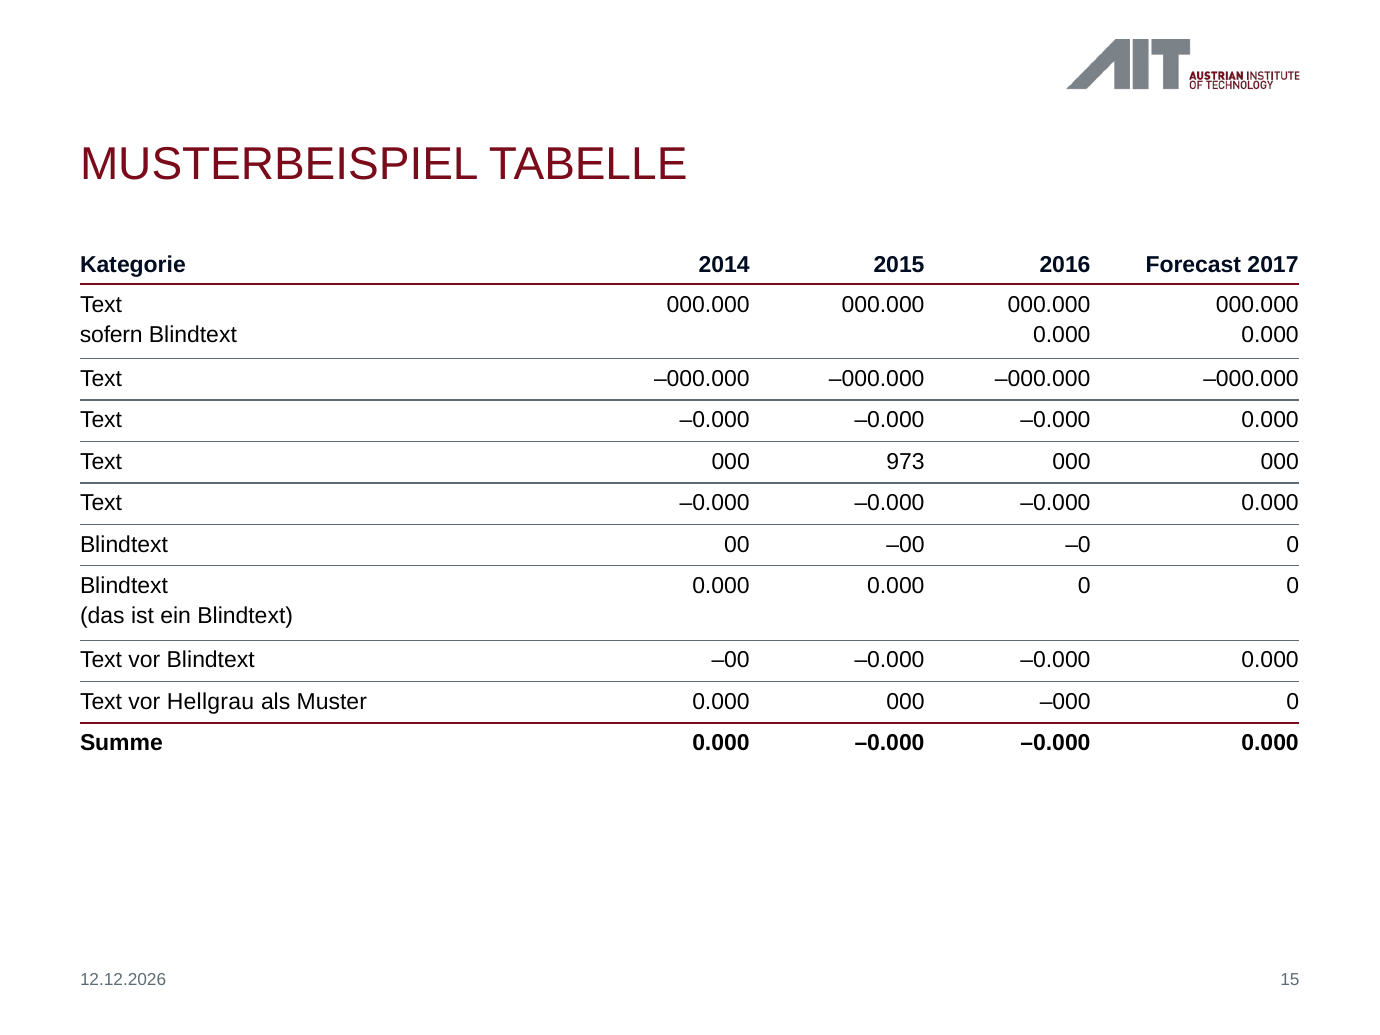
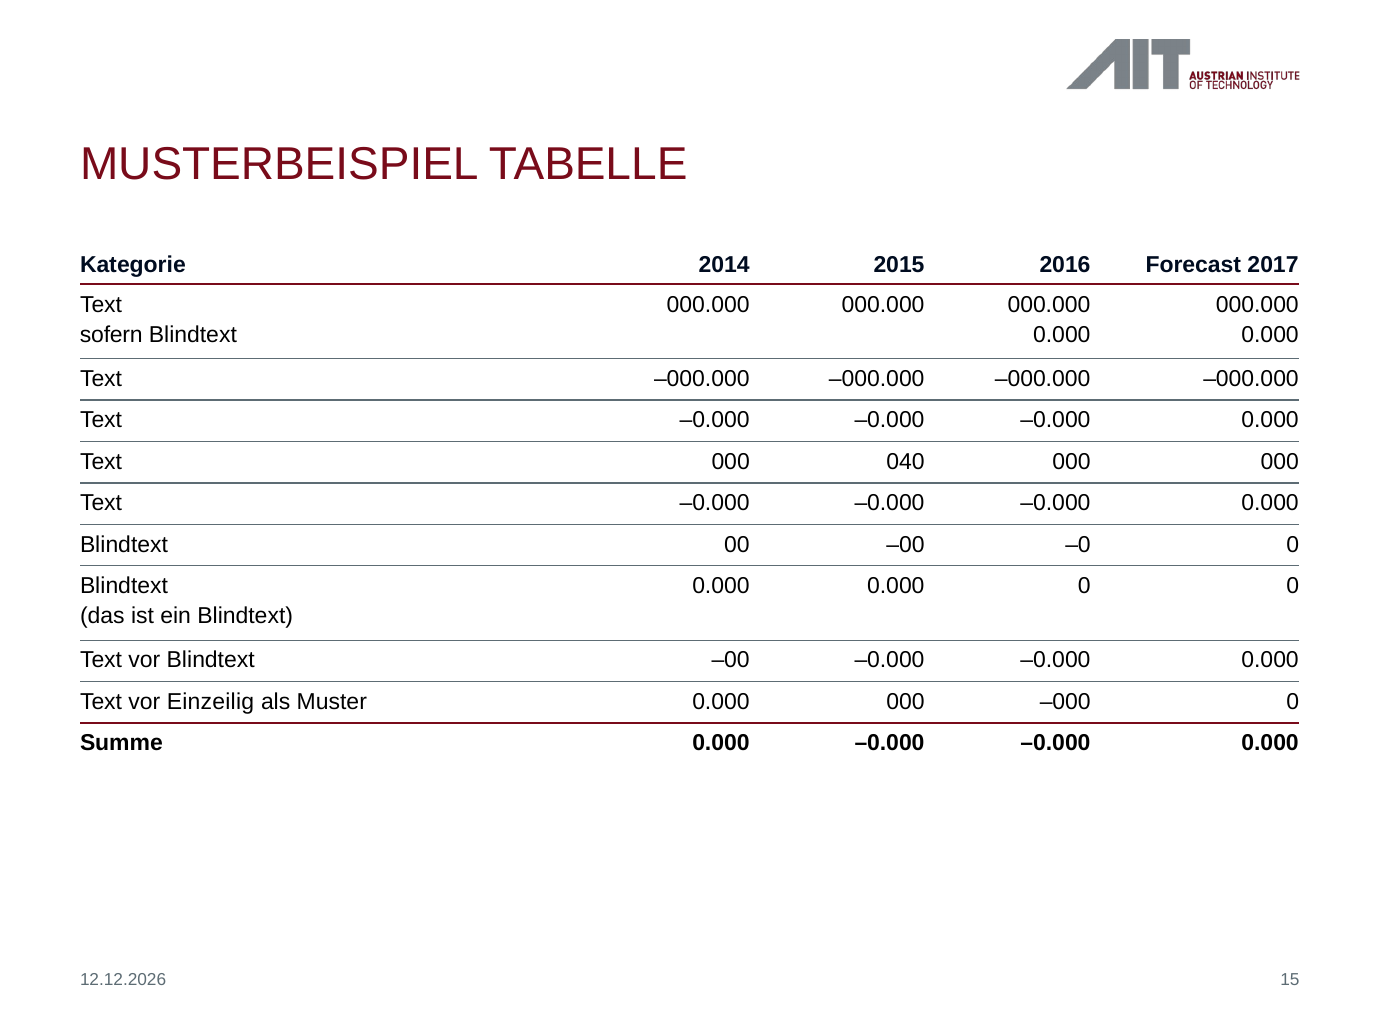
973: 973 -> 040 (906, 462)
Hellgrau: Hellgrau -> Einzeilig (210, 702)
